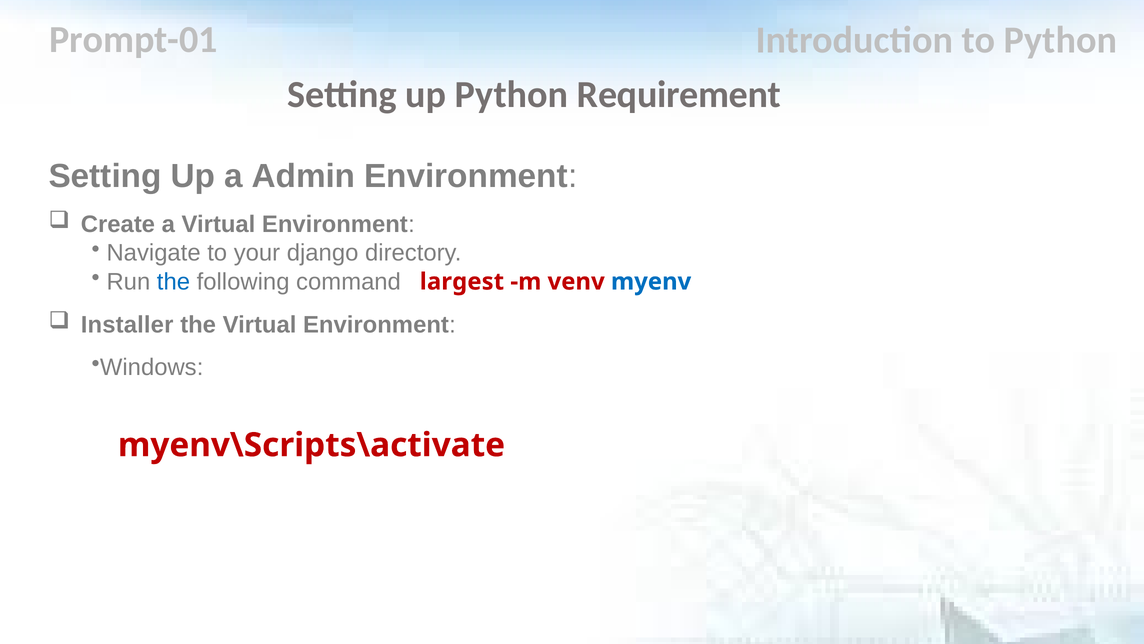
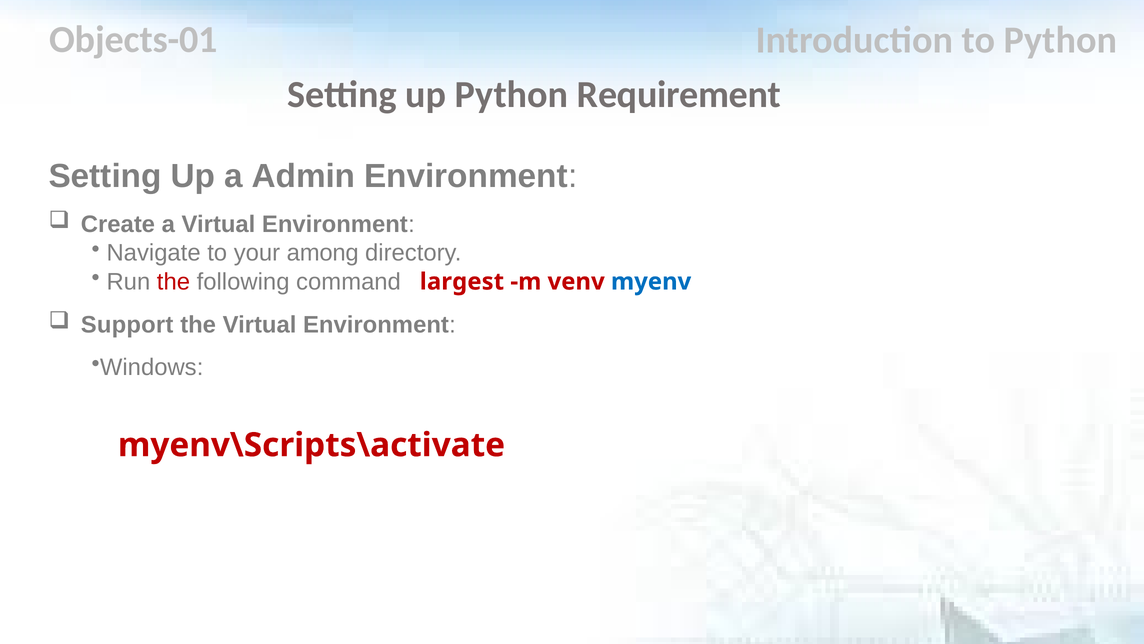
Prompt-01: Prompt-01 -> Objects-01 (133, 40)
django: django -> among (323, 253)
the colour: blue -> red (173, 281)
Installer: Installer -> Support (127, 324)
